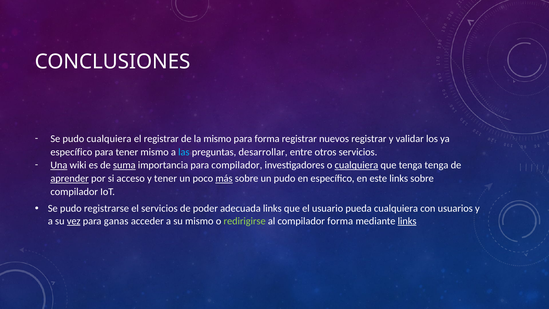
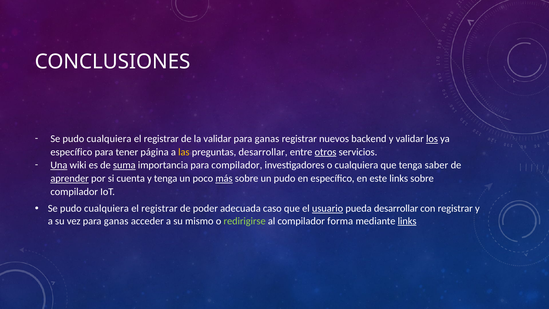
la mismo: mismo -> validar (217, 139)
forma: forma -> ganas (267, 139)
nuevos registrar: registrar -> backend (369, 139)
los underline: none -> present (432, 139)
tener mismo: mismo -> página (155, 152)
las colour: light blue -> yellow (184, 152)
otros underline: none -> present (326, 152)
cualquiera underline: present -> none (356, 165)
tenga tenga: tenga -> saber (436, 165)
acceso: acceso -> cuenta (131, 178)
y tener: tener -> tenga (166, 178)
registrarse: registrarse -> cualquiera (106, 208)
servicios: servicios -> registrar (159, 208)
adecuada links: links -> caso (272, 208)
usuario underline: none -> present (328, 208)
pueda cualquiera: cualquiera -> desarrollar (396, 208)
con usuarios: usuarios -> registrar (455, 208)
vez underline: present -> none (74, 221)
